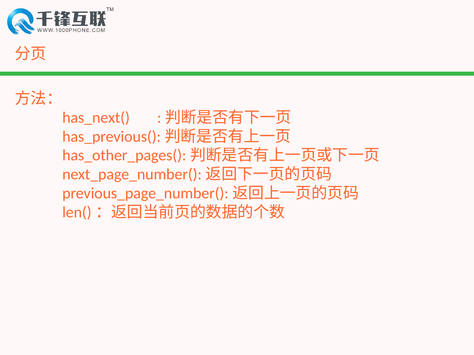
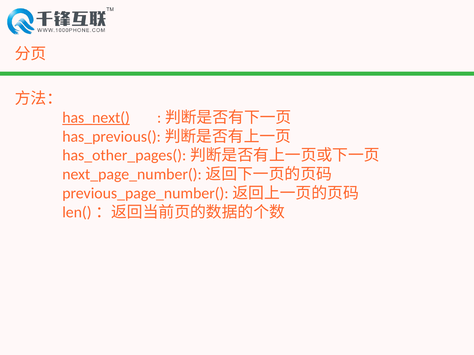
has_next( underline: none -> present (96, 118)
